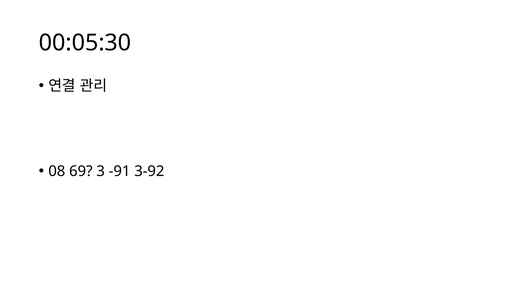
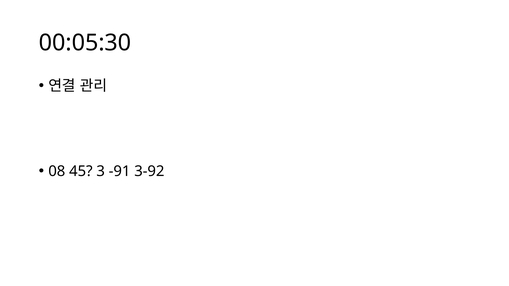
69: 69 -> 45 (81, 171)
